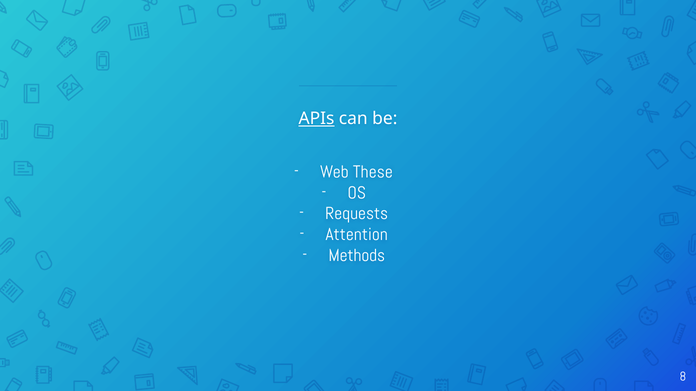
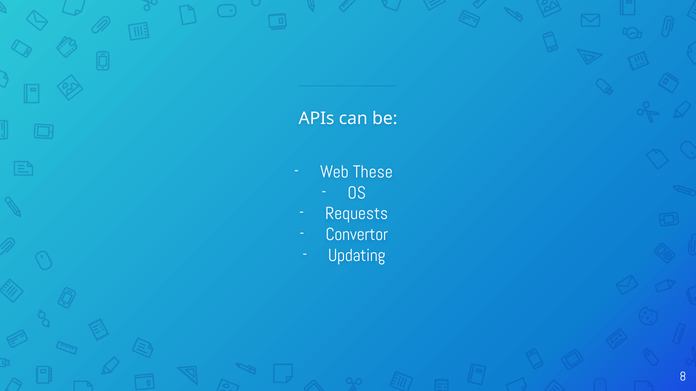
APIs underline: present -> none (316, 119)
Attention: Attention -> Convertor (357, 235)
Methods: Methods -> Updating (357, 256)
